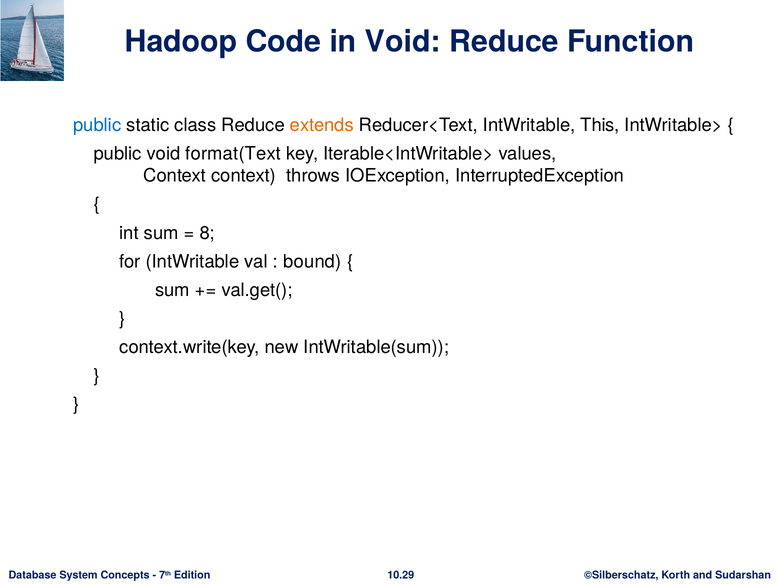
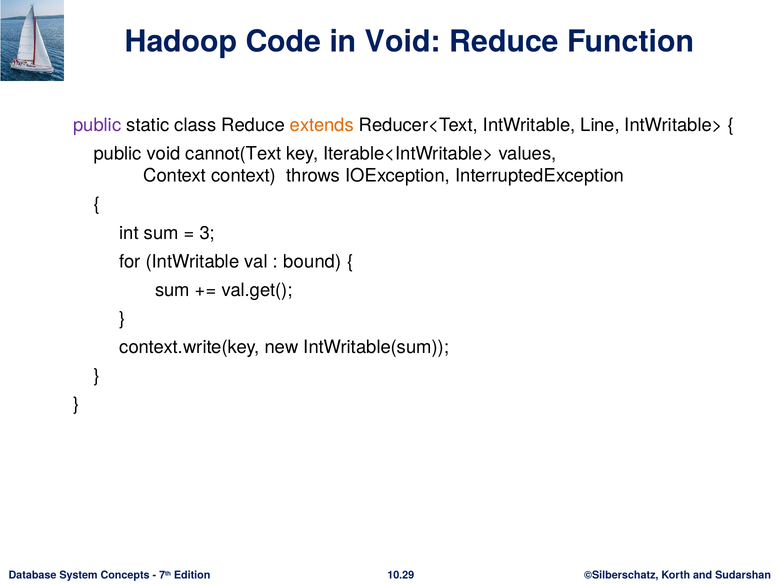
public colour: blue -> purple (97, 125)
This: This -> Line (600, 125)
format(Text: format(Text -> cannot(Text (233, 154)
8: 8 -> 3 (207, 233)
